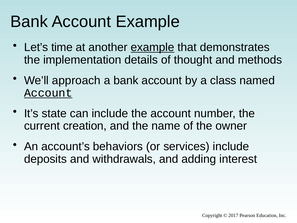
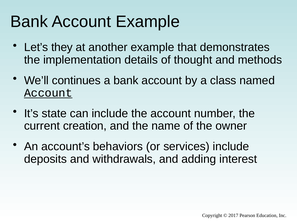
time: time -> they (62, 47)
example underline: present -> none (153, 47)
approach: approach -> continues (76, 80)
